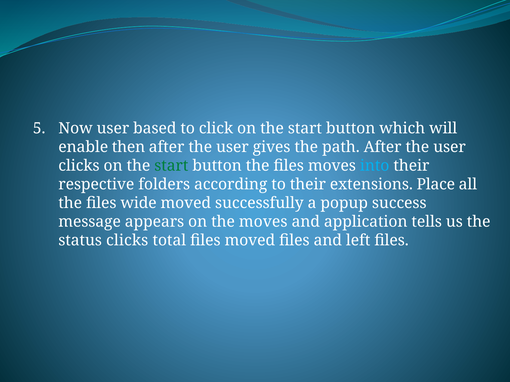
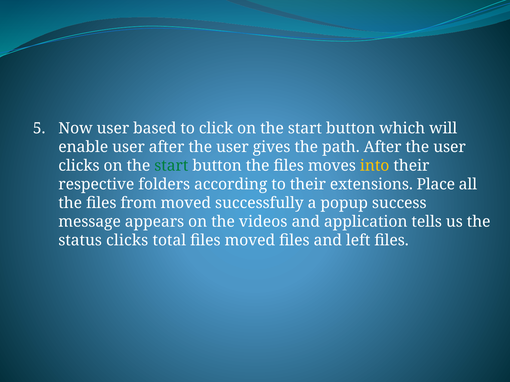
enable then: then -> user (128, 147)
into colour: light blue -> yellow (375, 166)
wide: wide -> from (139, 203)
the moves: moves -> videos (263, 222)
